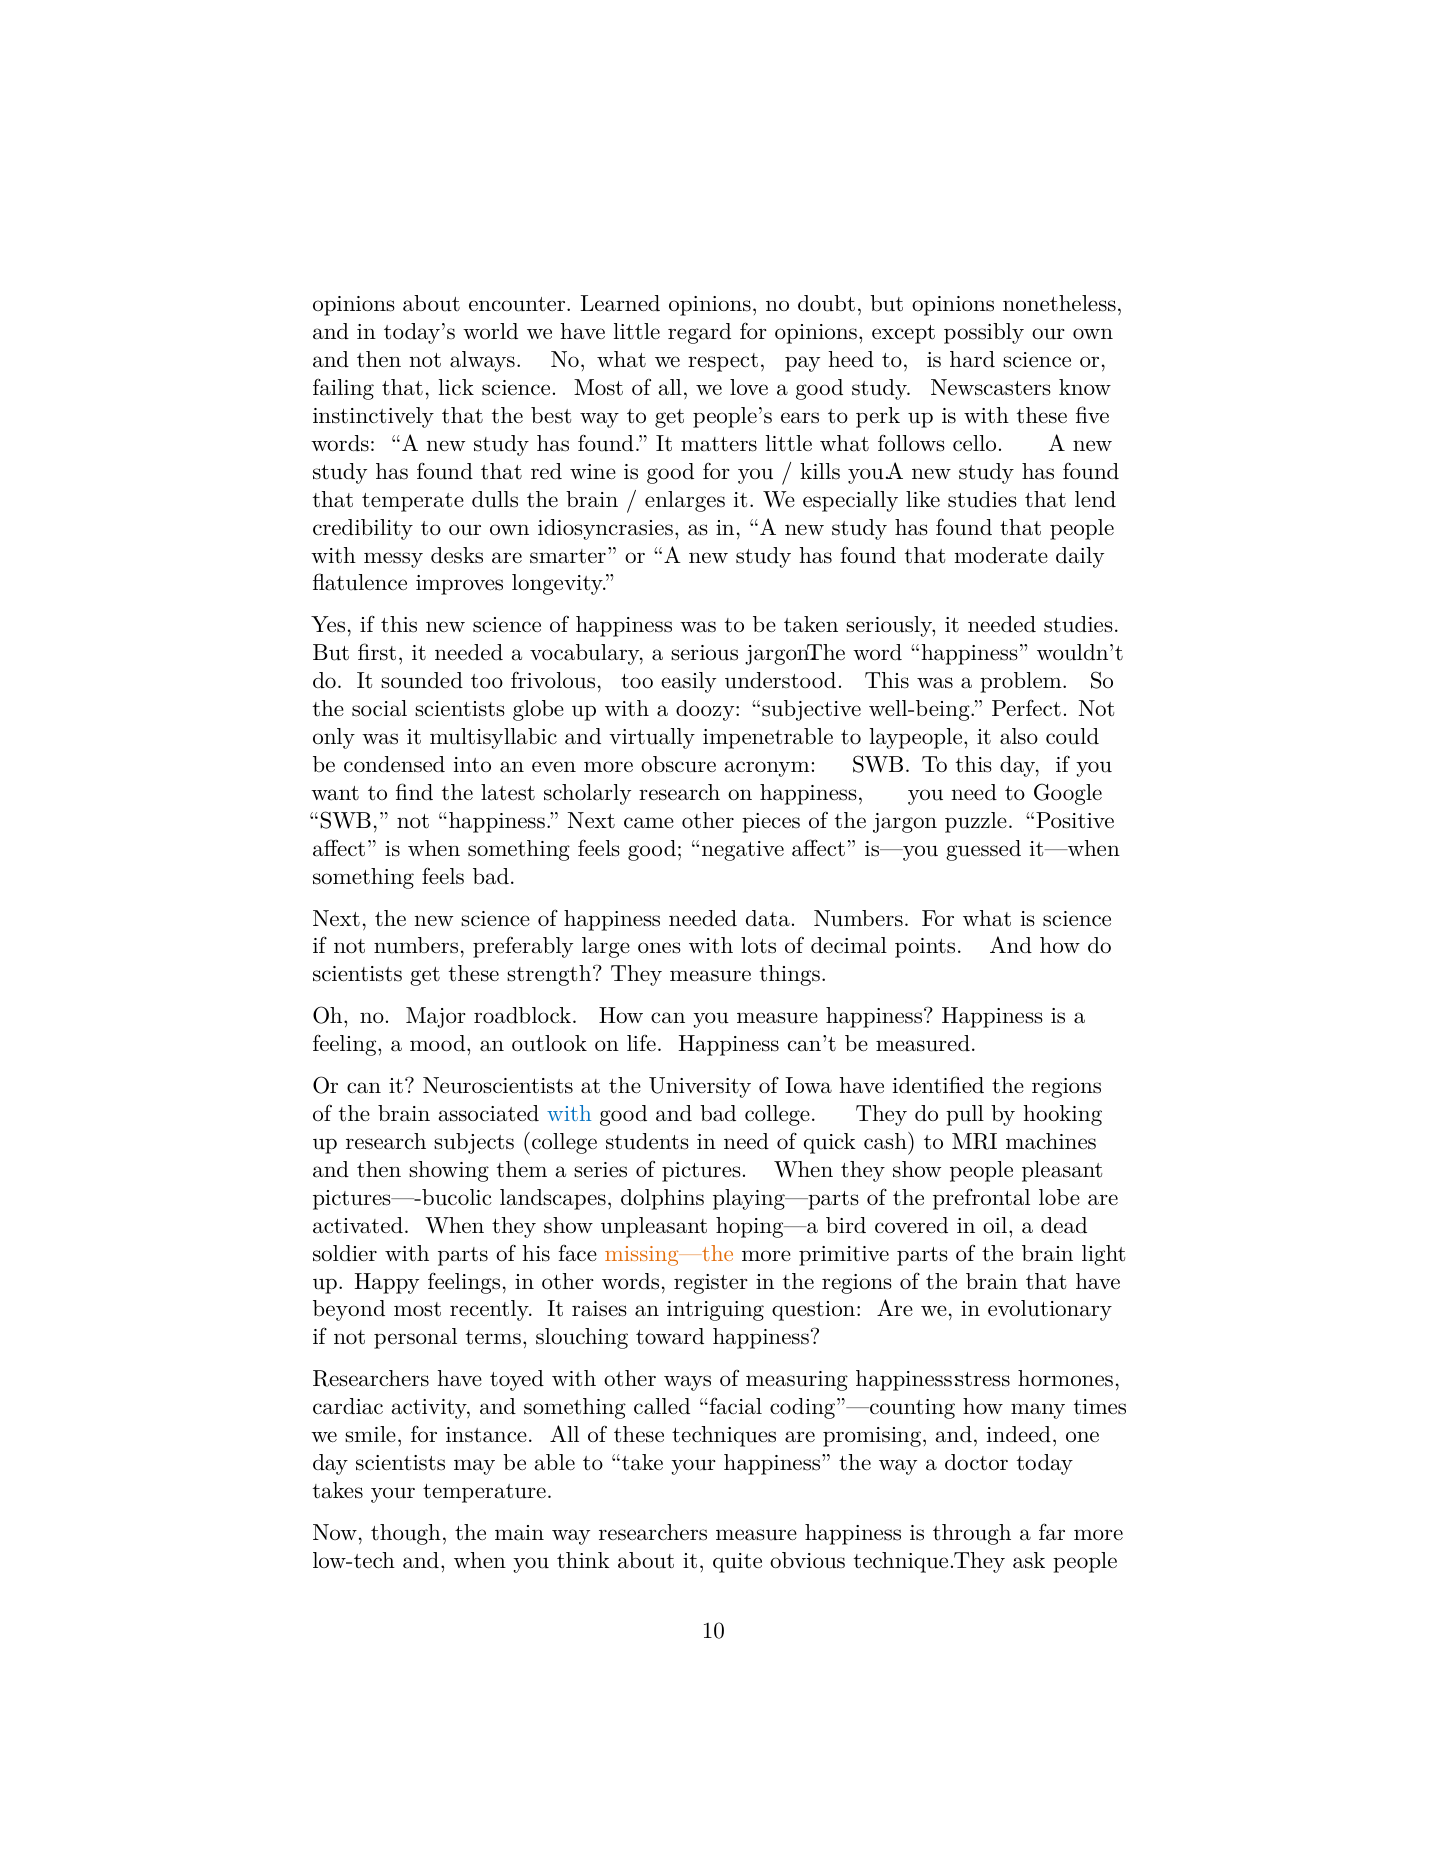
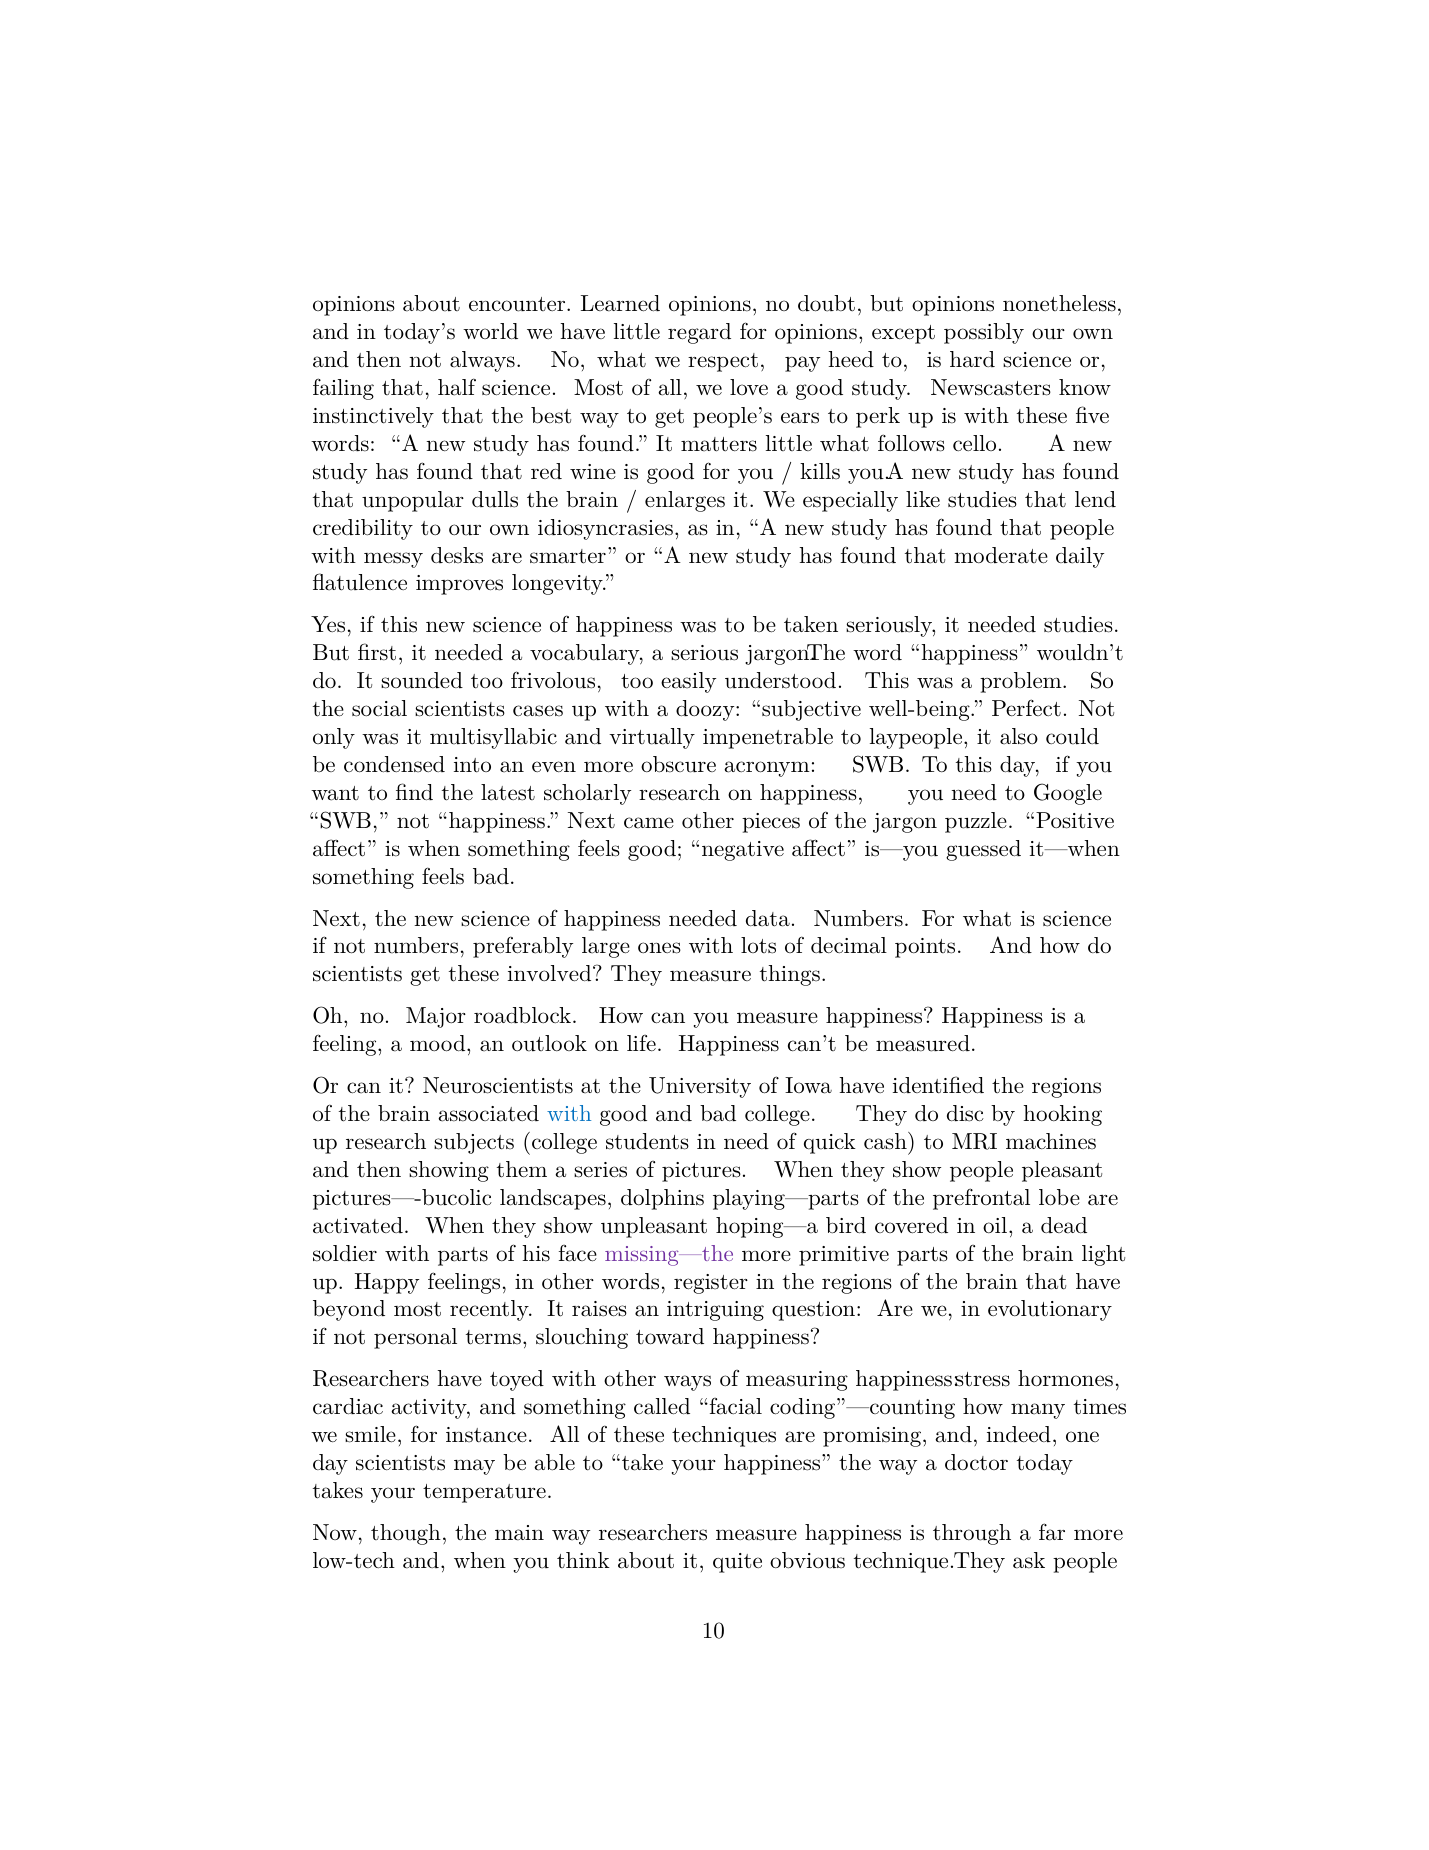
lick: lick -> half (456, 388)
temperate: temperate -> unpopular (413, 499)
globe: globe -> cases (538, 709)
strength: strength -> involved (555, 974)
pull: pull -> disc (965, 1113)
missing—the colour: orange -> purple (669, 1253)
